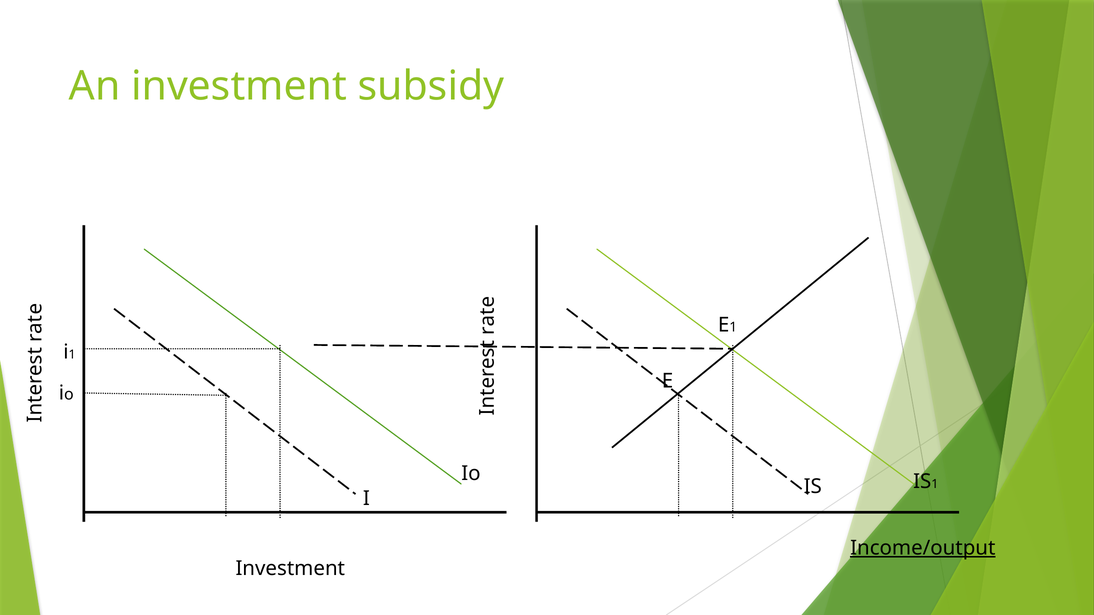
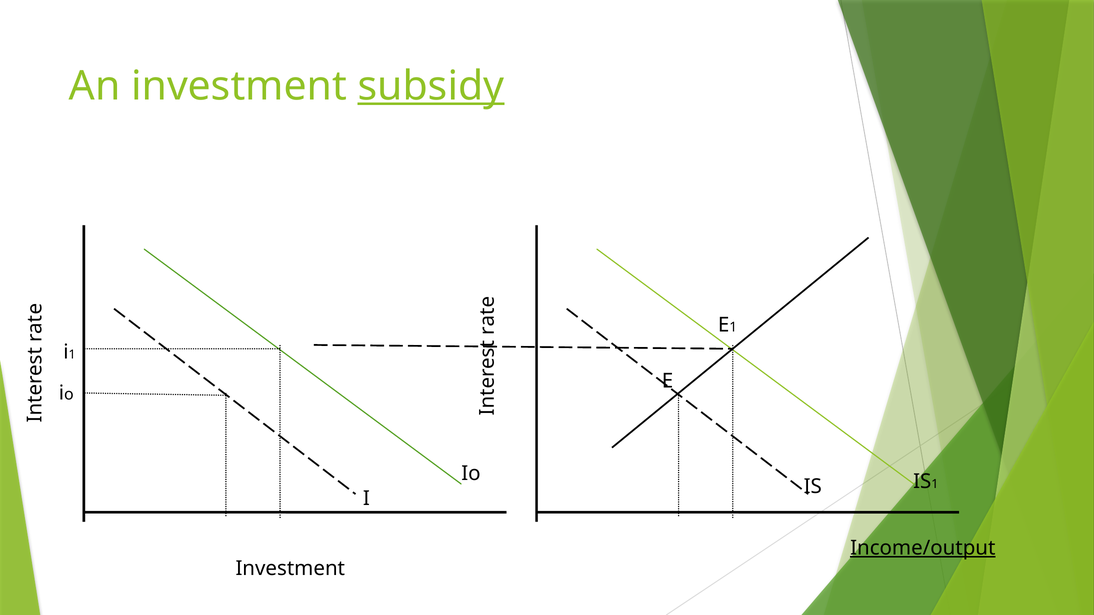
subsidy underline: none -> present (431, 86)
